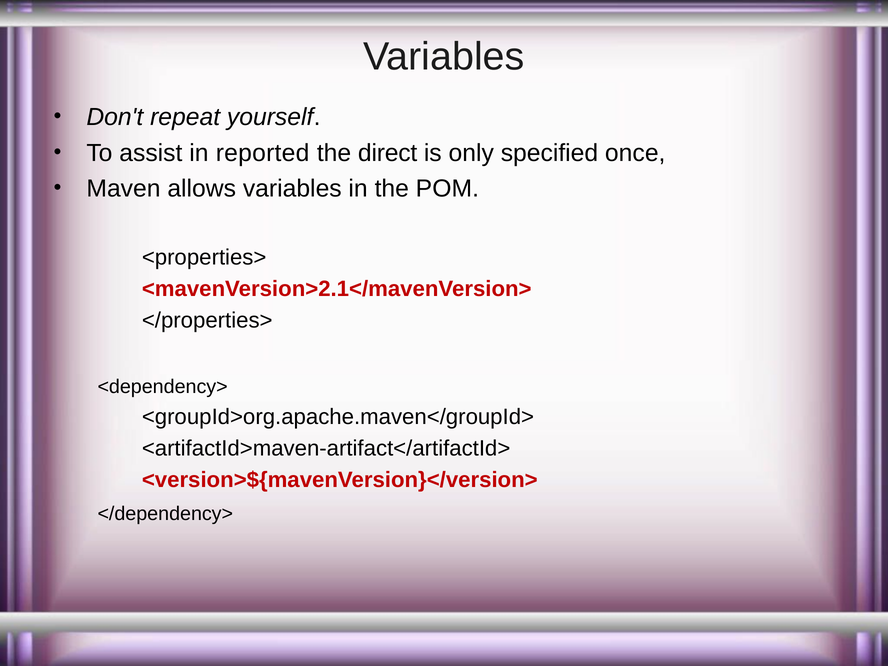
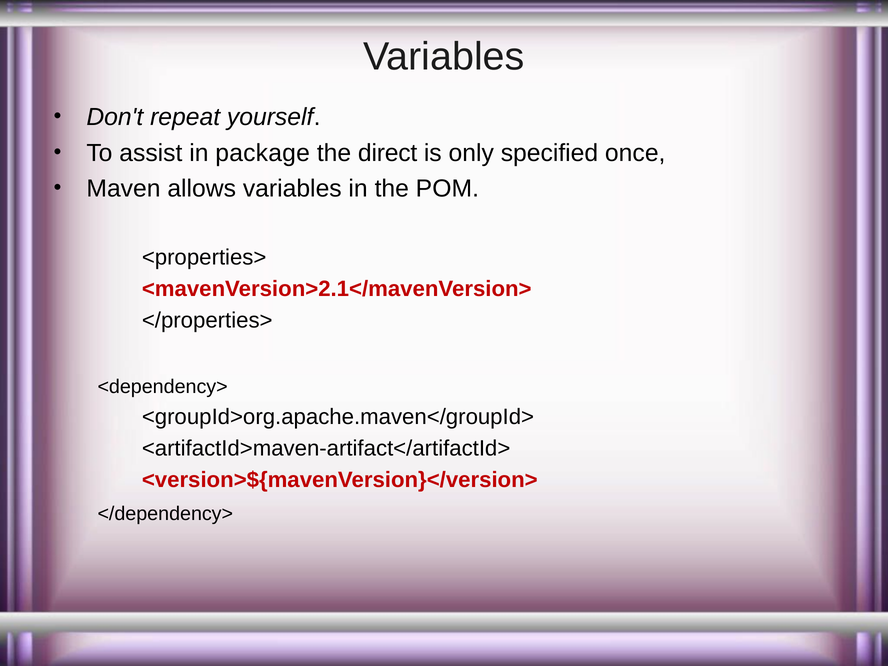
reported: reported -> package (263, 153)
